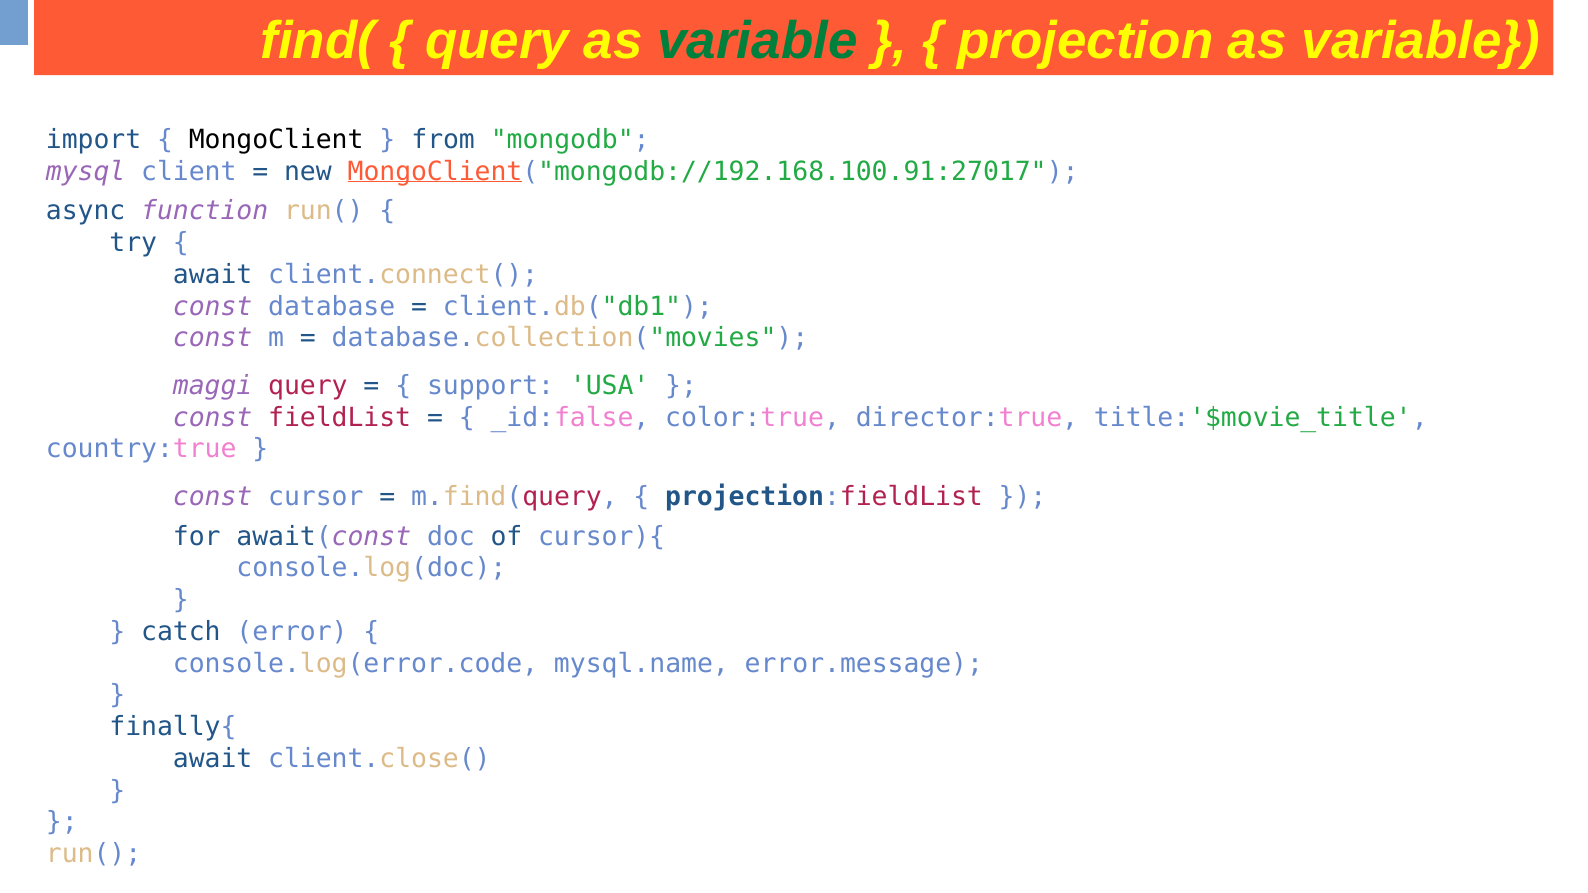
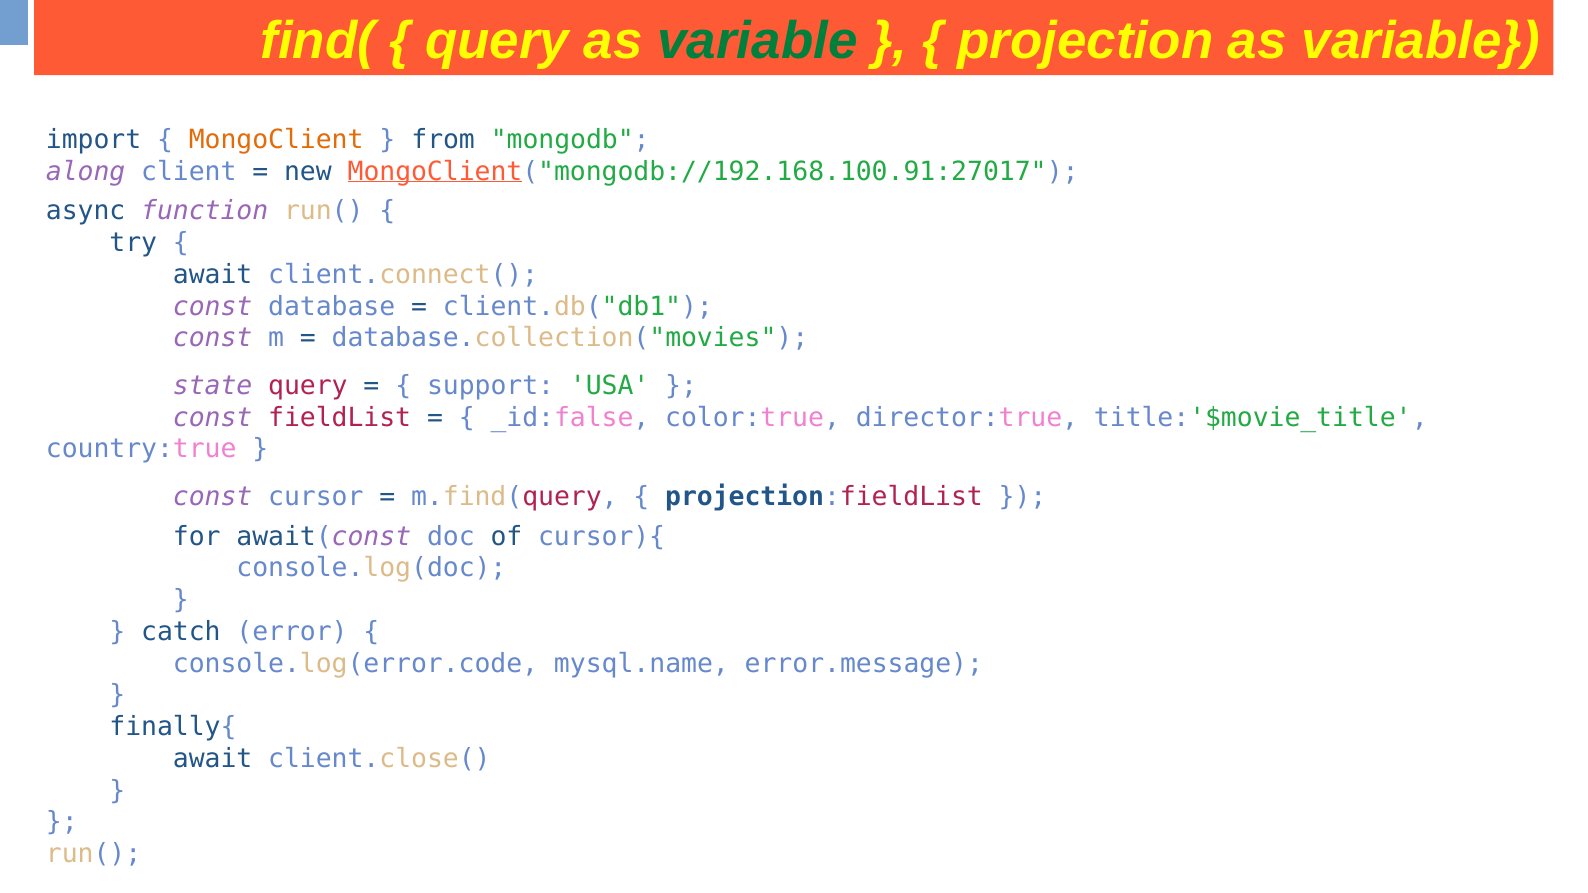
MongoClient colour: black -> orange (276, 140)
mysql: mysql -> along (86, 172)
maggi: maggi -> state (213, 386)
